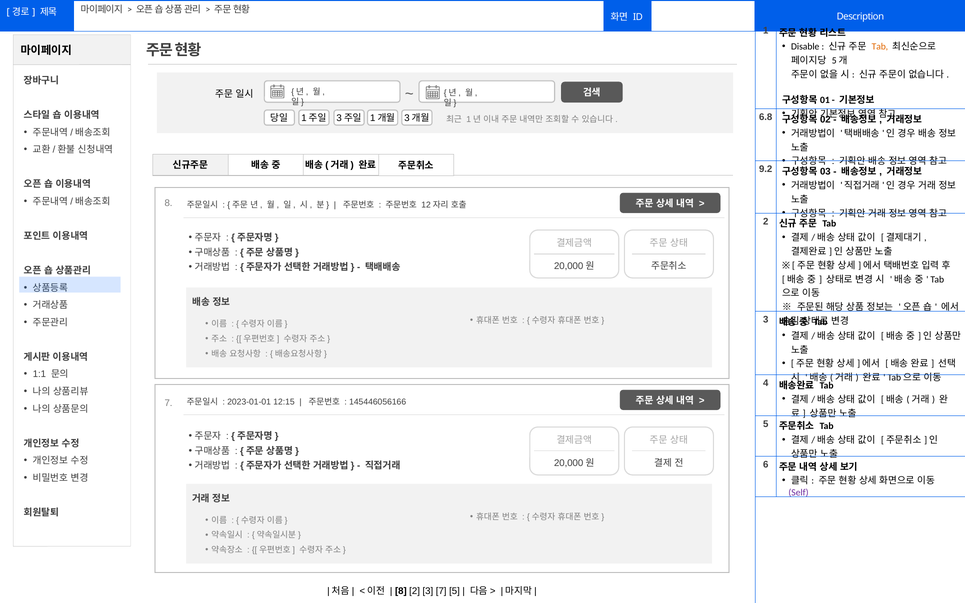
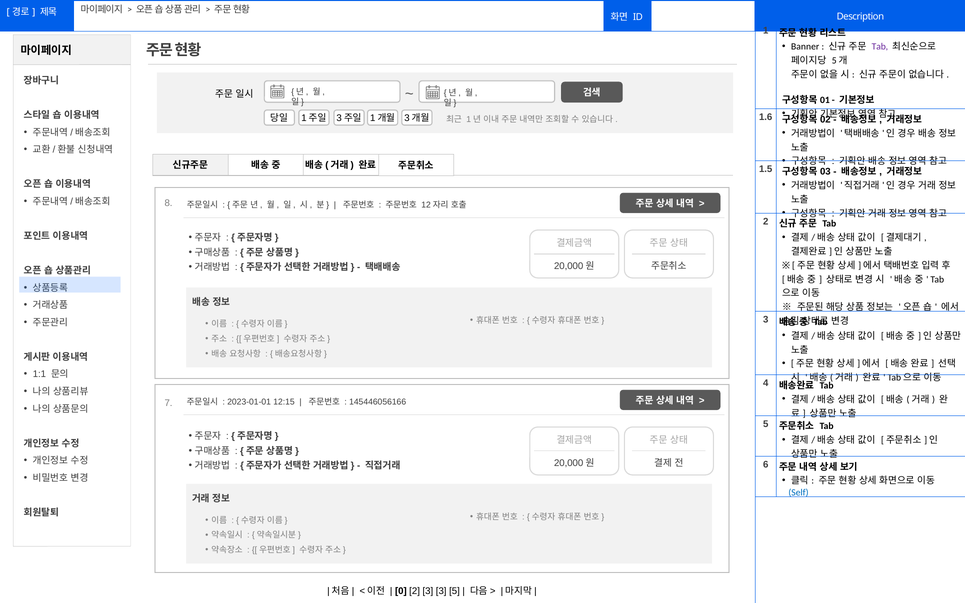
Disable: Disable -> Banner (805, 47)
Tab colour: orange -> purple (880, 47)
6.8: 6.8 -> 1.6 (766, 117)
9.2: 9.2 -> 1.5 (766, 169)
Self colour: purple -> blue (799, 493)
8: 8 -> 0 (401, 591)
3 7: 7 -> 3 (441, 591)
